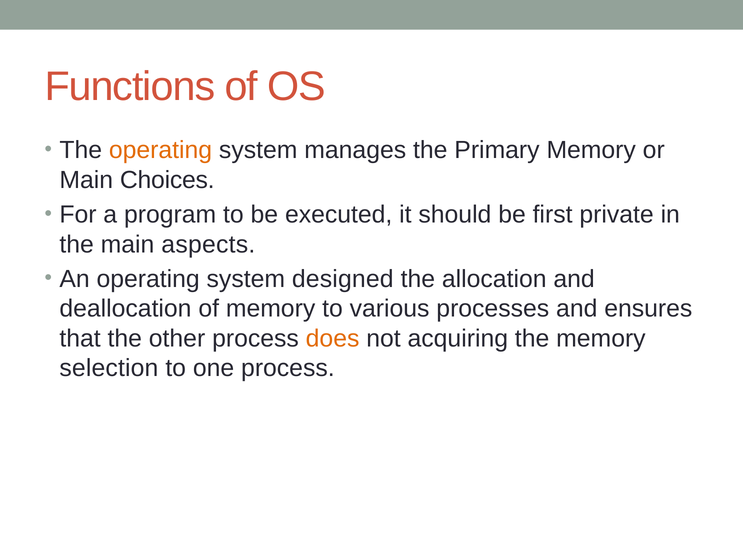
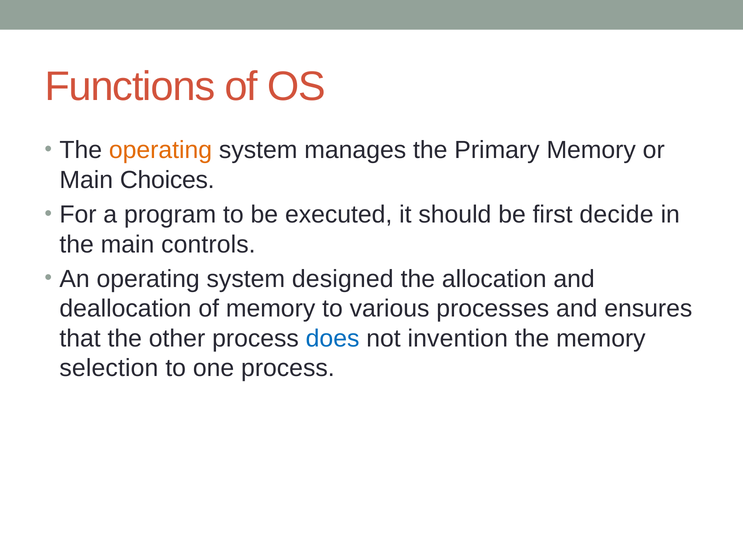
private: private -> decide (616, 215)
aspects: aspects -> controls (208, 244)
does colour: orange -> blue (333, 339)
acquiring: acquiring -> invention (458, 339)
